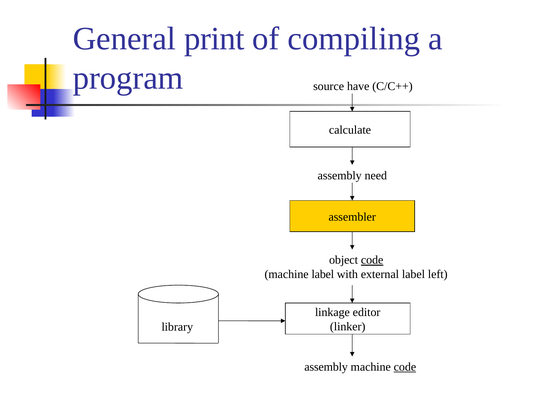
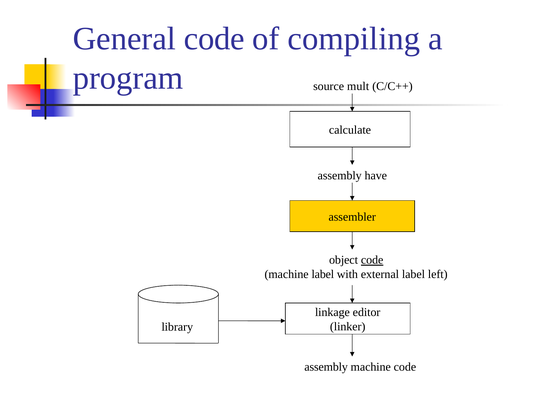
General print: print -> code (214, 39)
have: have -> mult (358, 86)
need: need -> have (376, 176)
code underline: present -> none (405, 367)
